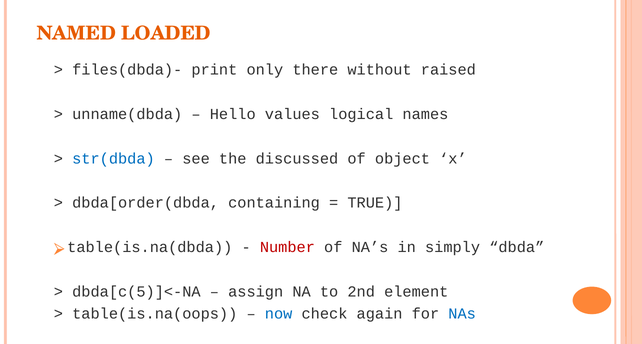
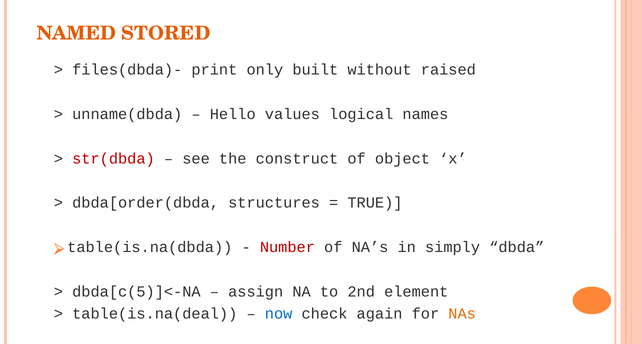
LOADED: LOADED -> STORED (166, 33)
there: there -> built (315, 70)
str(dbda colour: blue -> red (113, 159)
discussed: discussed -> construct (297, 159)
containing: containing -> structures (274, 203)
table(is.na(oops: table(is.na(oops -> table(is.na(deal (155, 314)
NAs colour: blue -> orange (462, 314)
